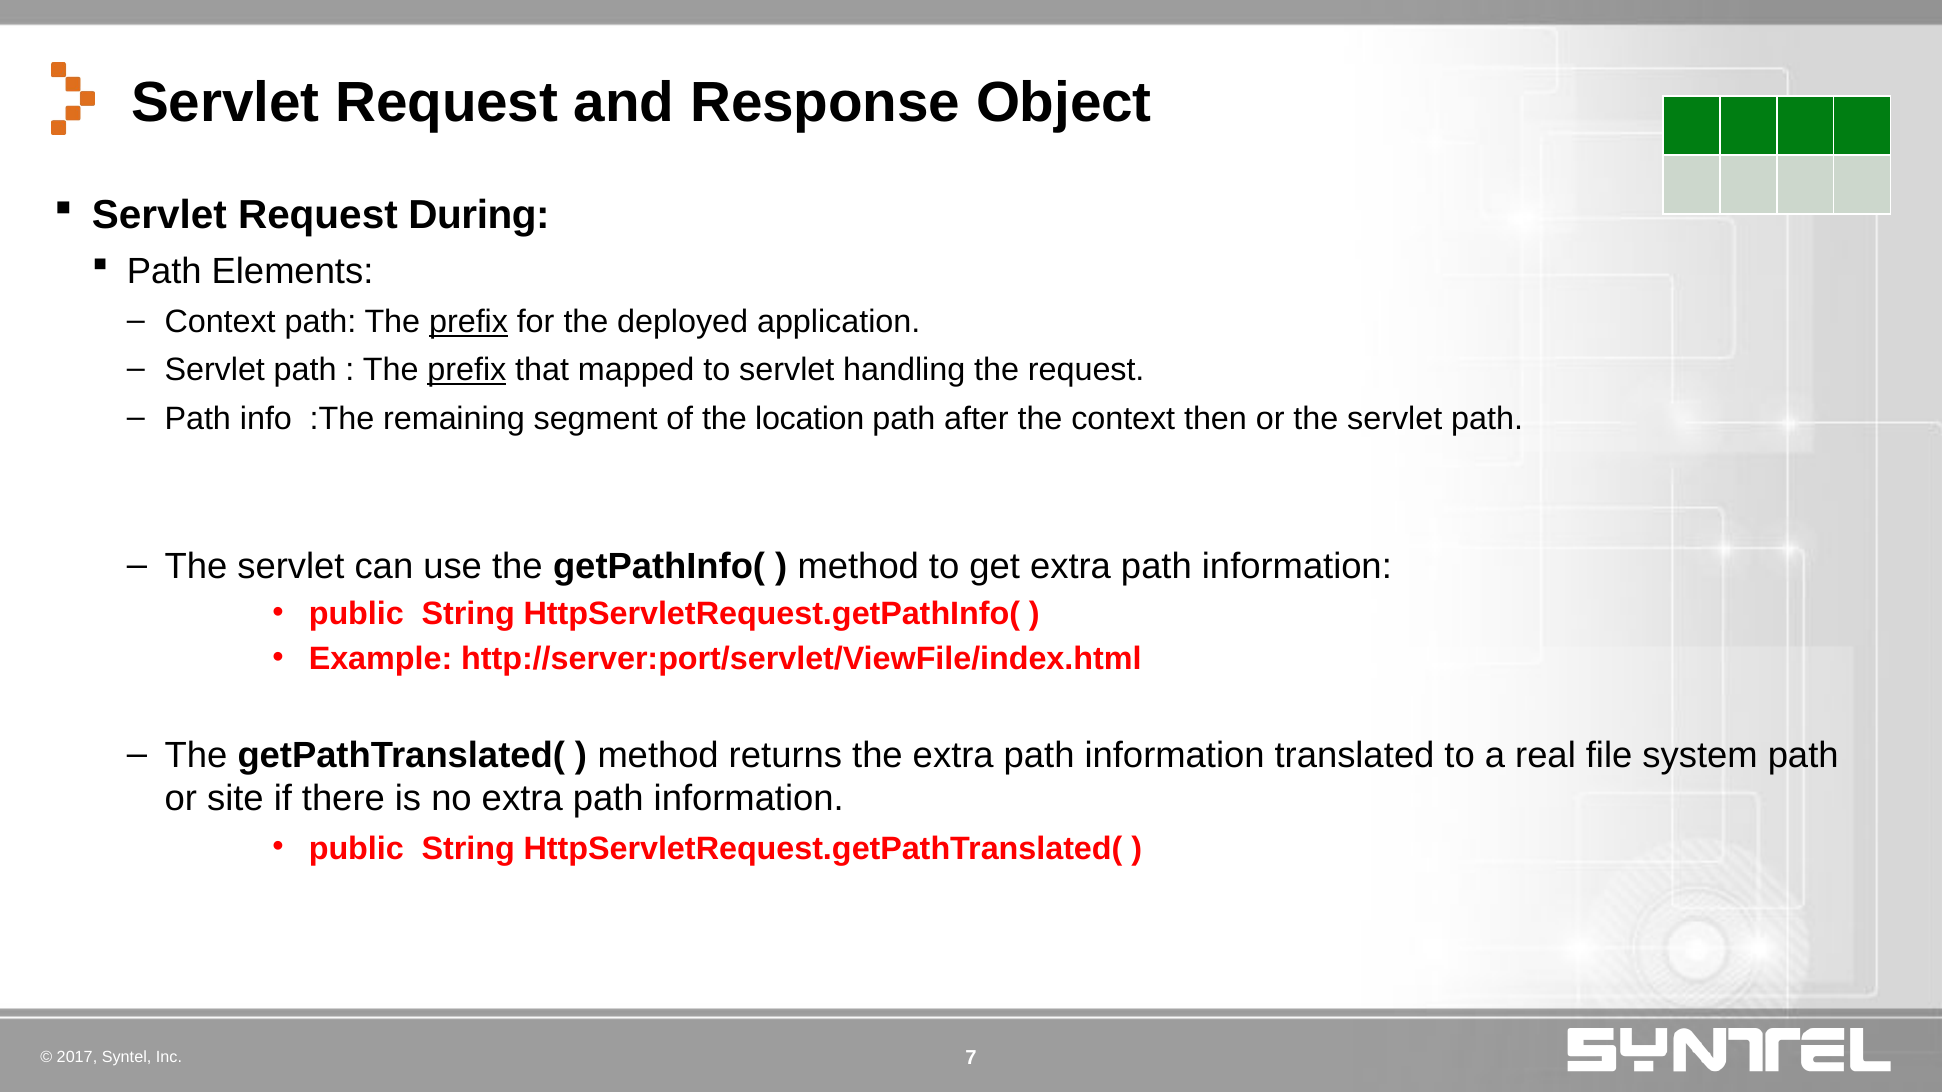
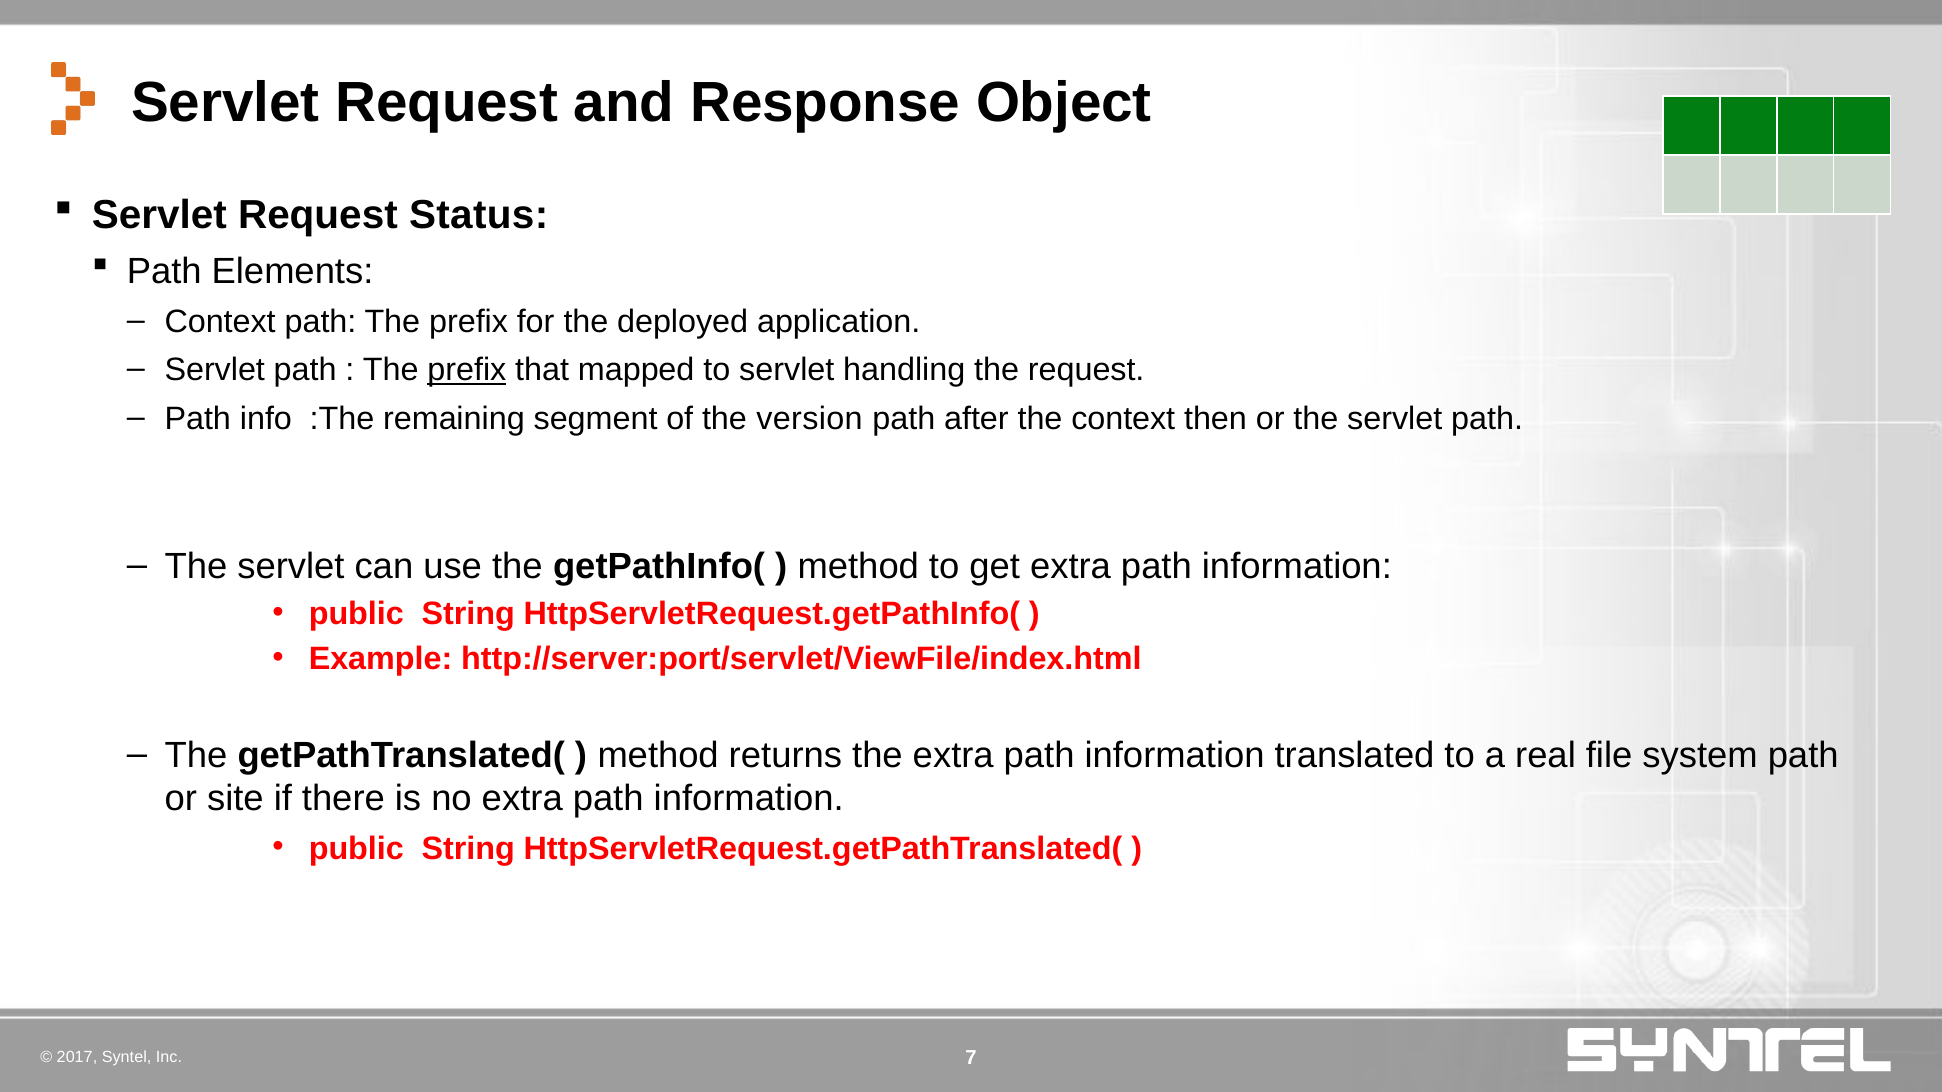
During: During -> Status (479, 216)
prefix underline: present -> none (469, 322)
location: location -> version (809, 419)
